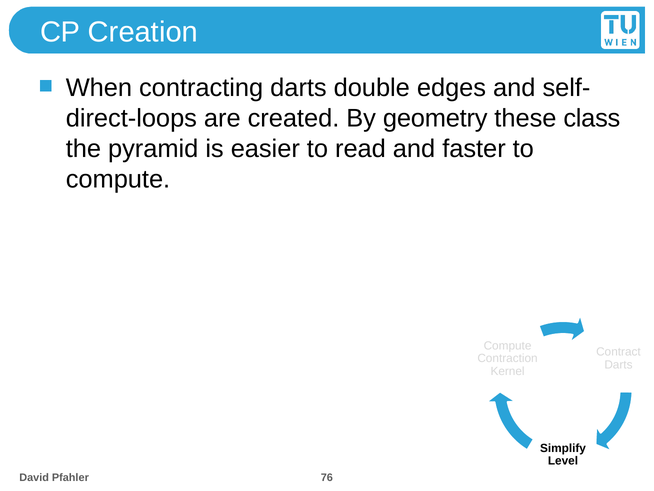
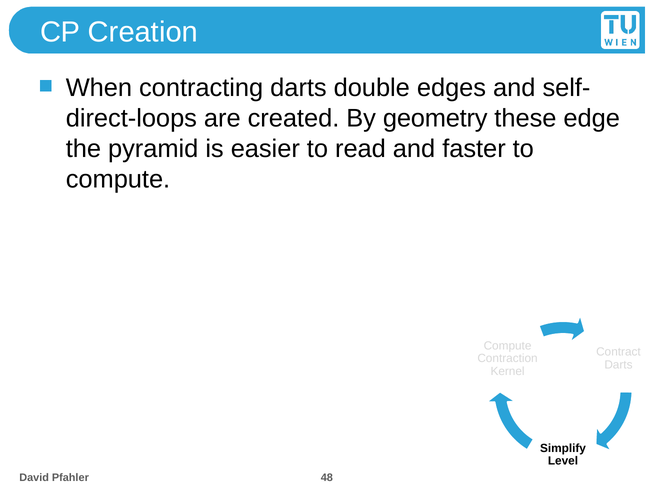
class: class -> edge (592, 118)
76: 76 -> 48 (327, 477)
